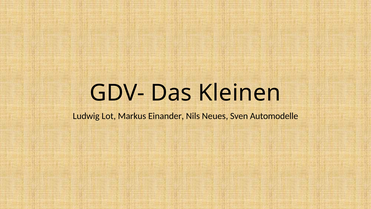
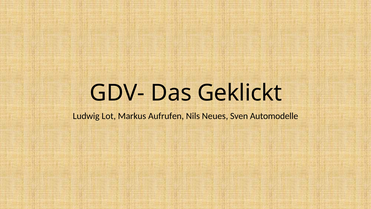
Kleinen: Kleinen -> Geklickt (240, 93)
Einander: Einander -> Aufrufen (166, 116)
